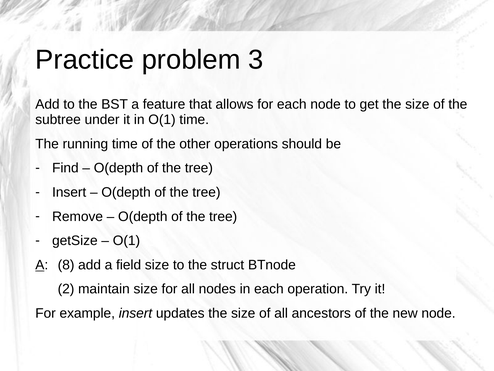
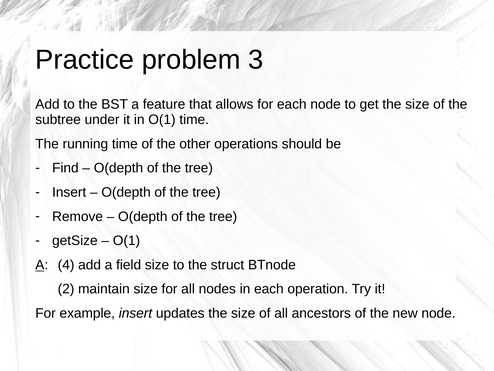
8: 8 -> 4 (66, 264)
